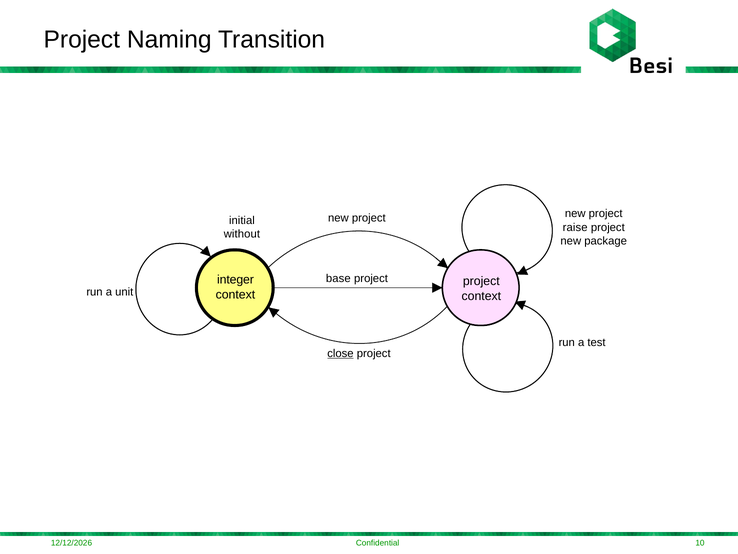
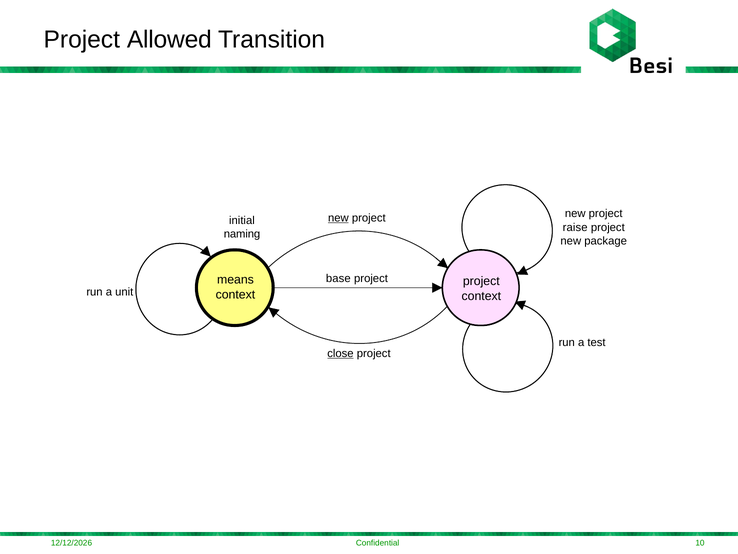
Naming: Naming -> Allowed (169, 39)
new underline: none -> present (338, 218)
without: without -> naming (242, 234)
integer: integer -> means (235, 280)
